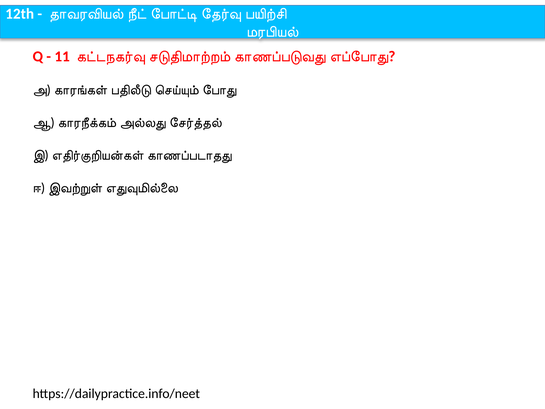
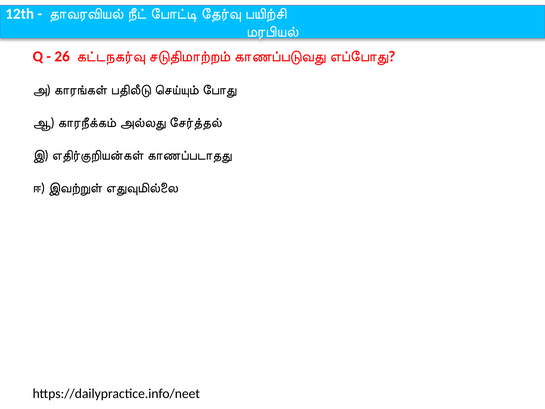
11: 11 -> 26 (62, 56)
